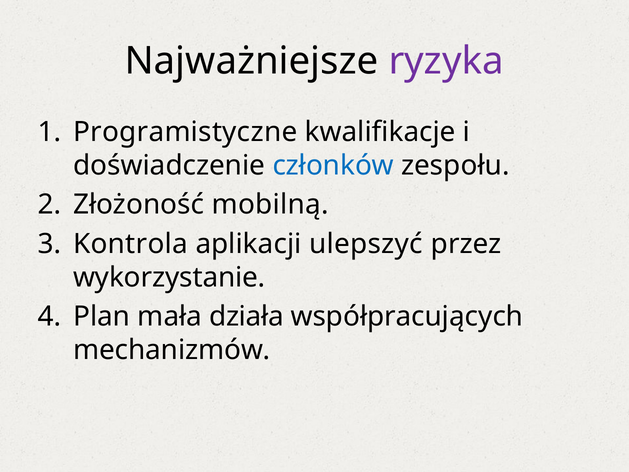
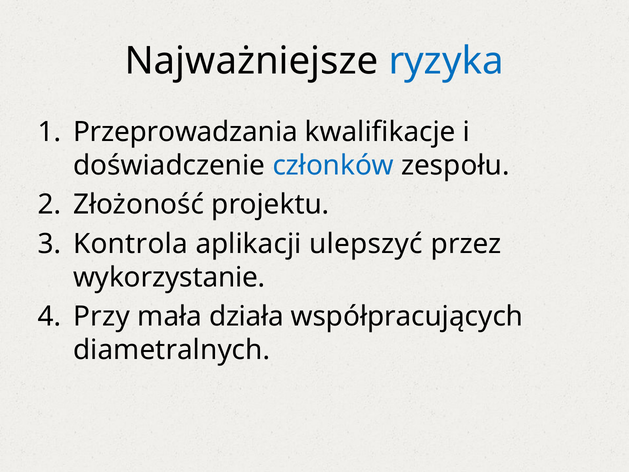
ryzyka colour: purple -> blue (446, 61)
Programistyczne: Programistyczne -> Przeprowadzania (185, 132)
mobilną: mobilną -> projektu (270, 205)
Plan: Plan -> Przy (101, 317)
mechanizmów: mechanizmów -> diametralnych (172, 350)
